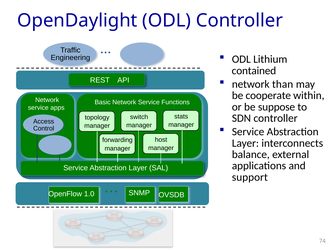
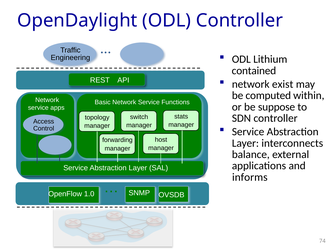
than: than -> exist (283, 84)
cooperate: cooperate -> computed (268, 96)
support: support -> informs (250, 177)
